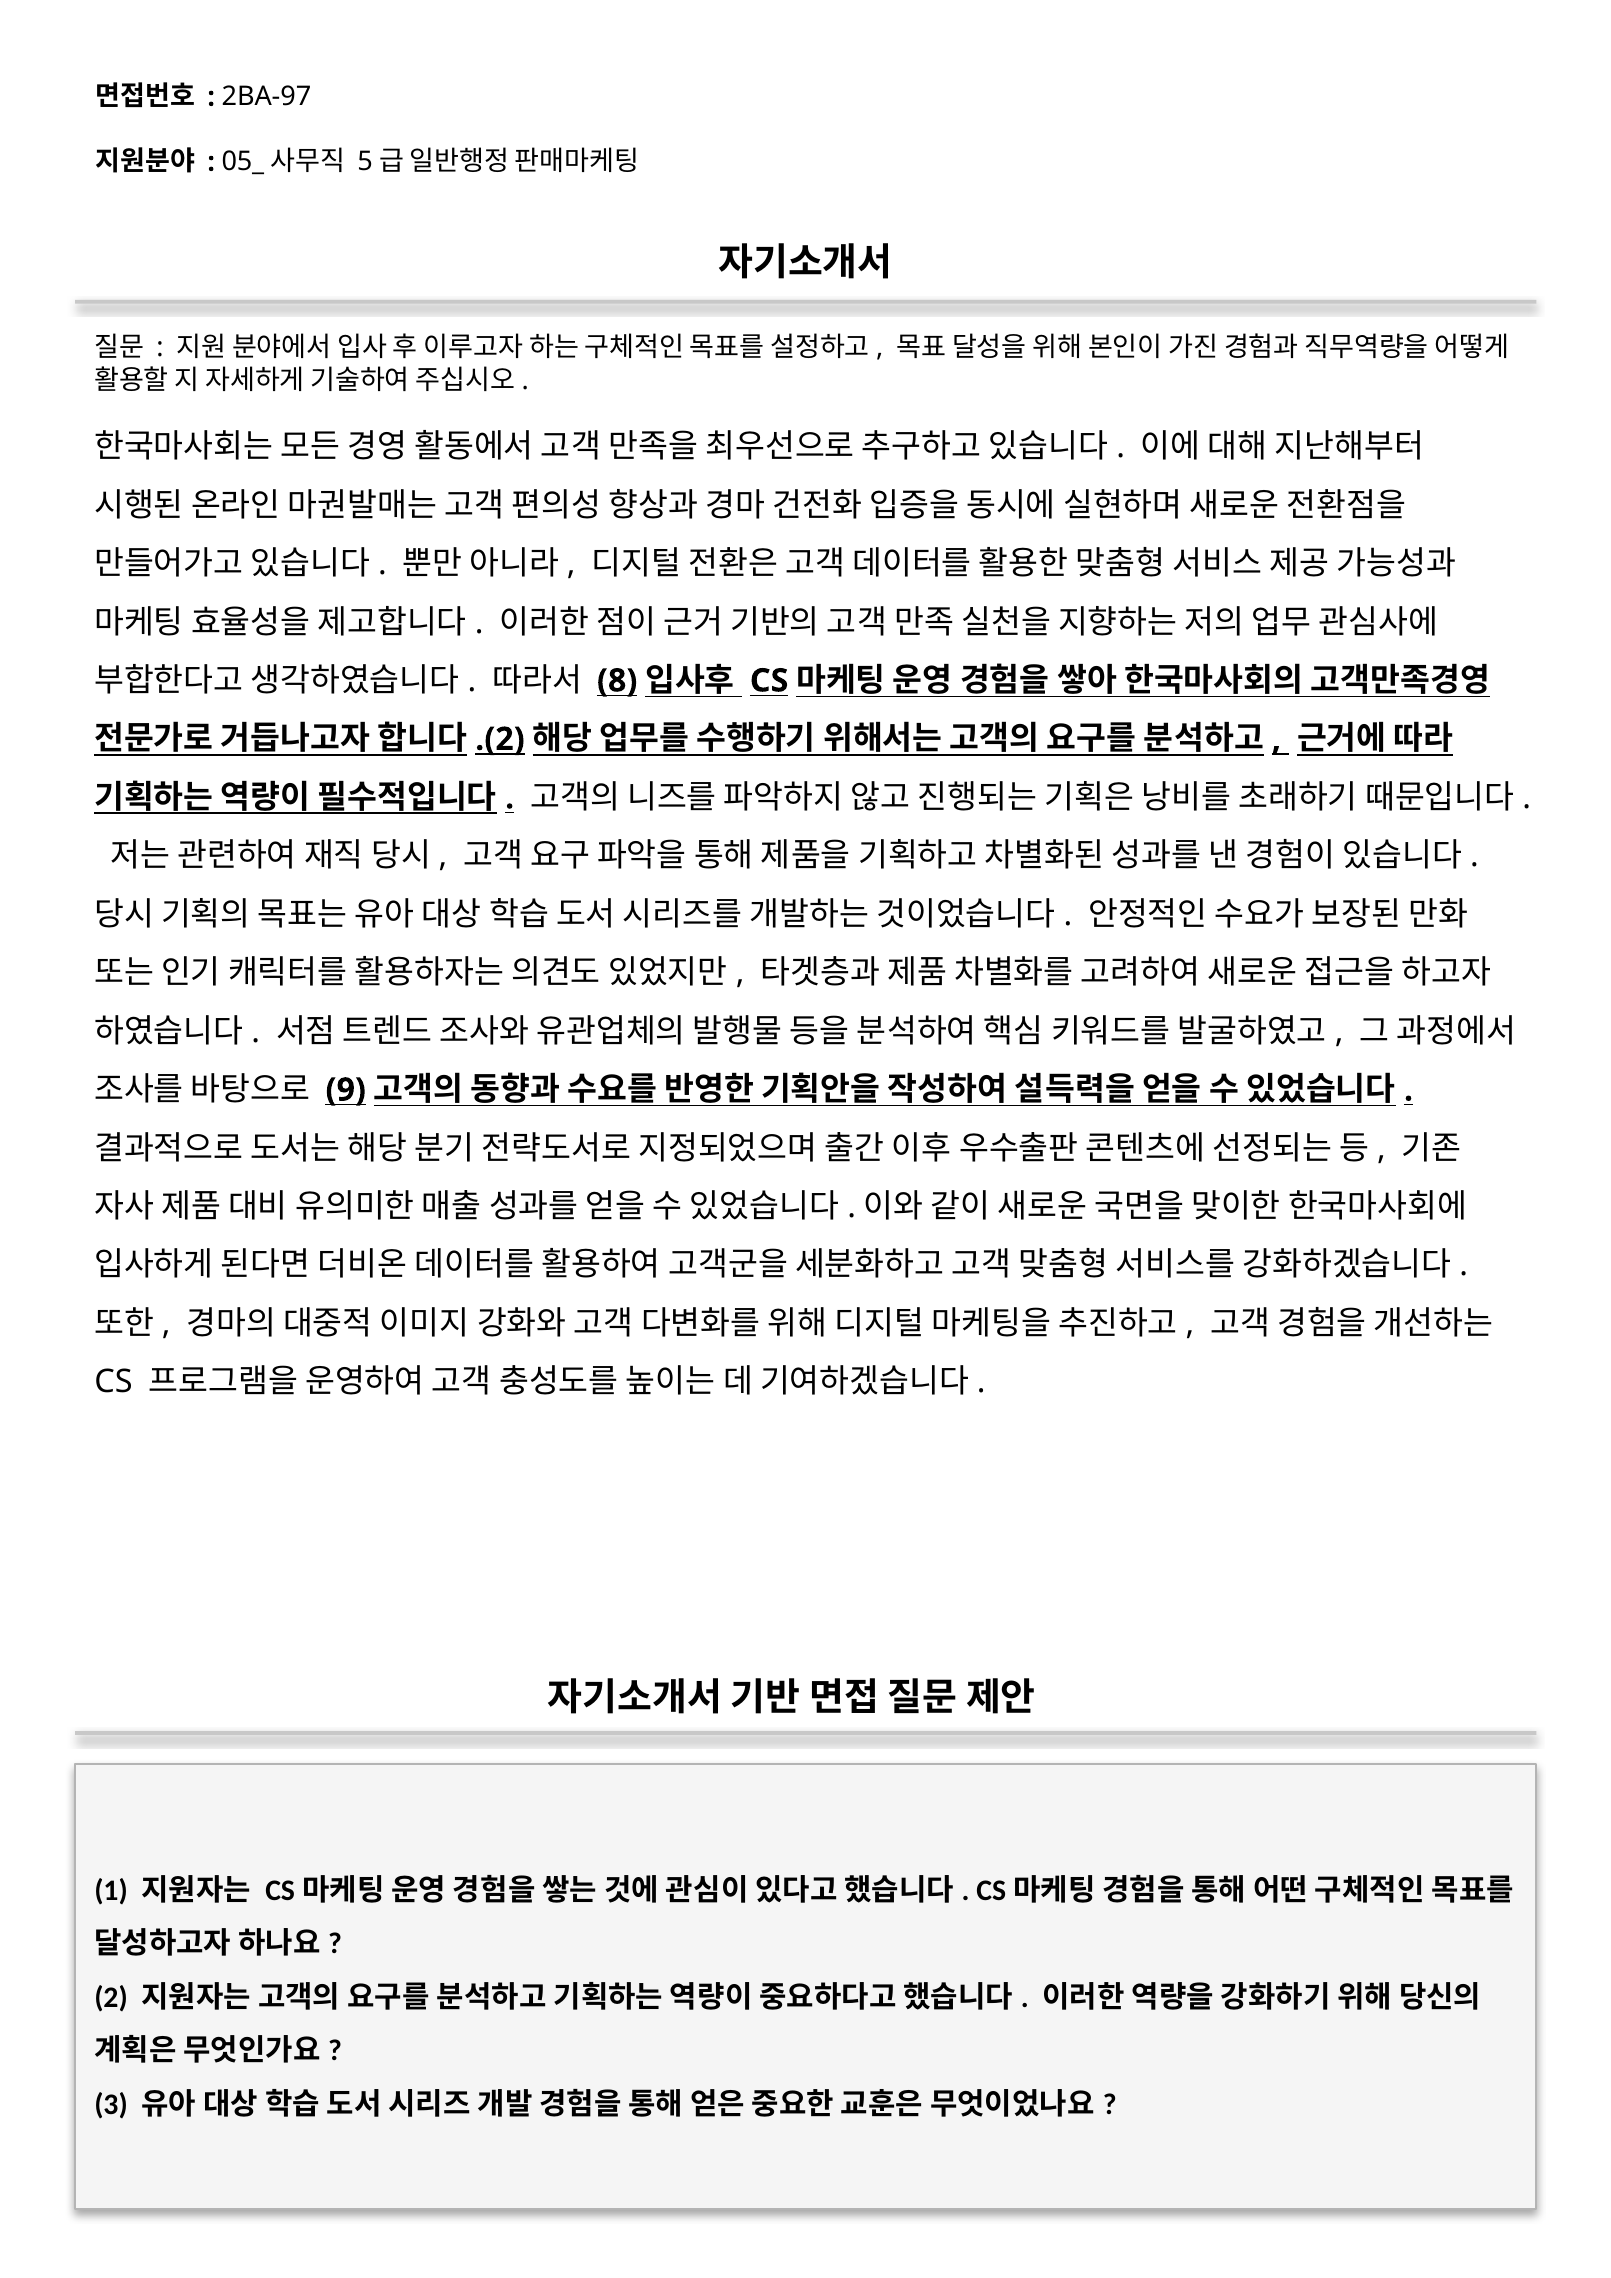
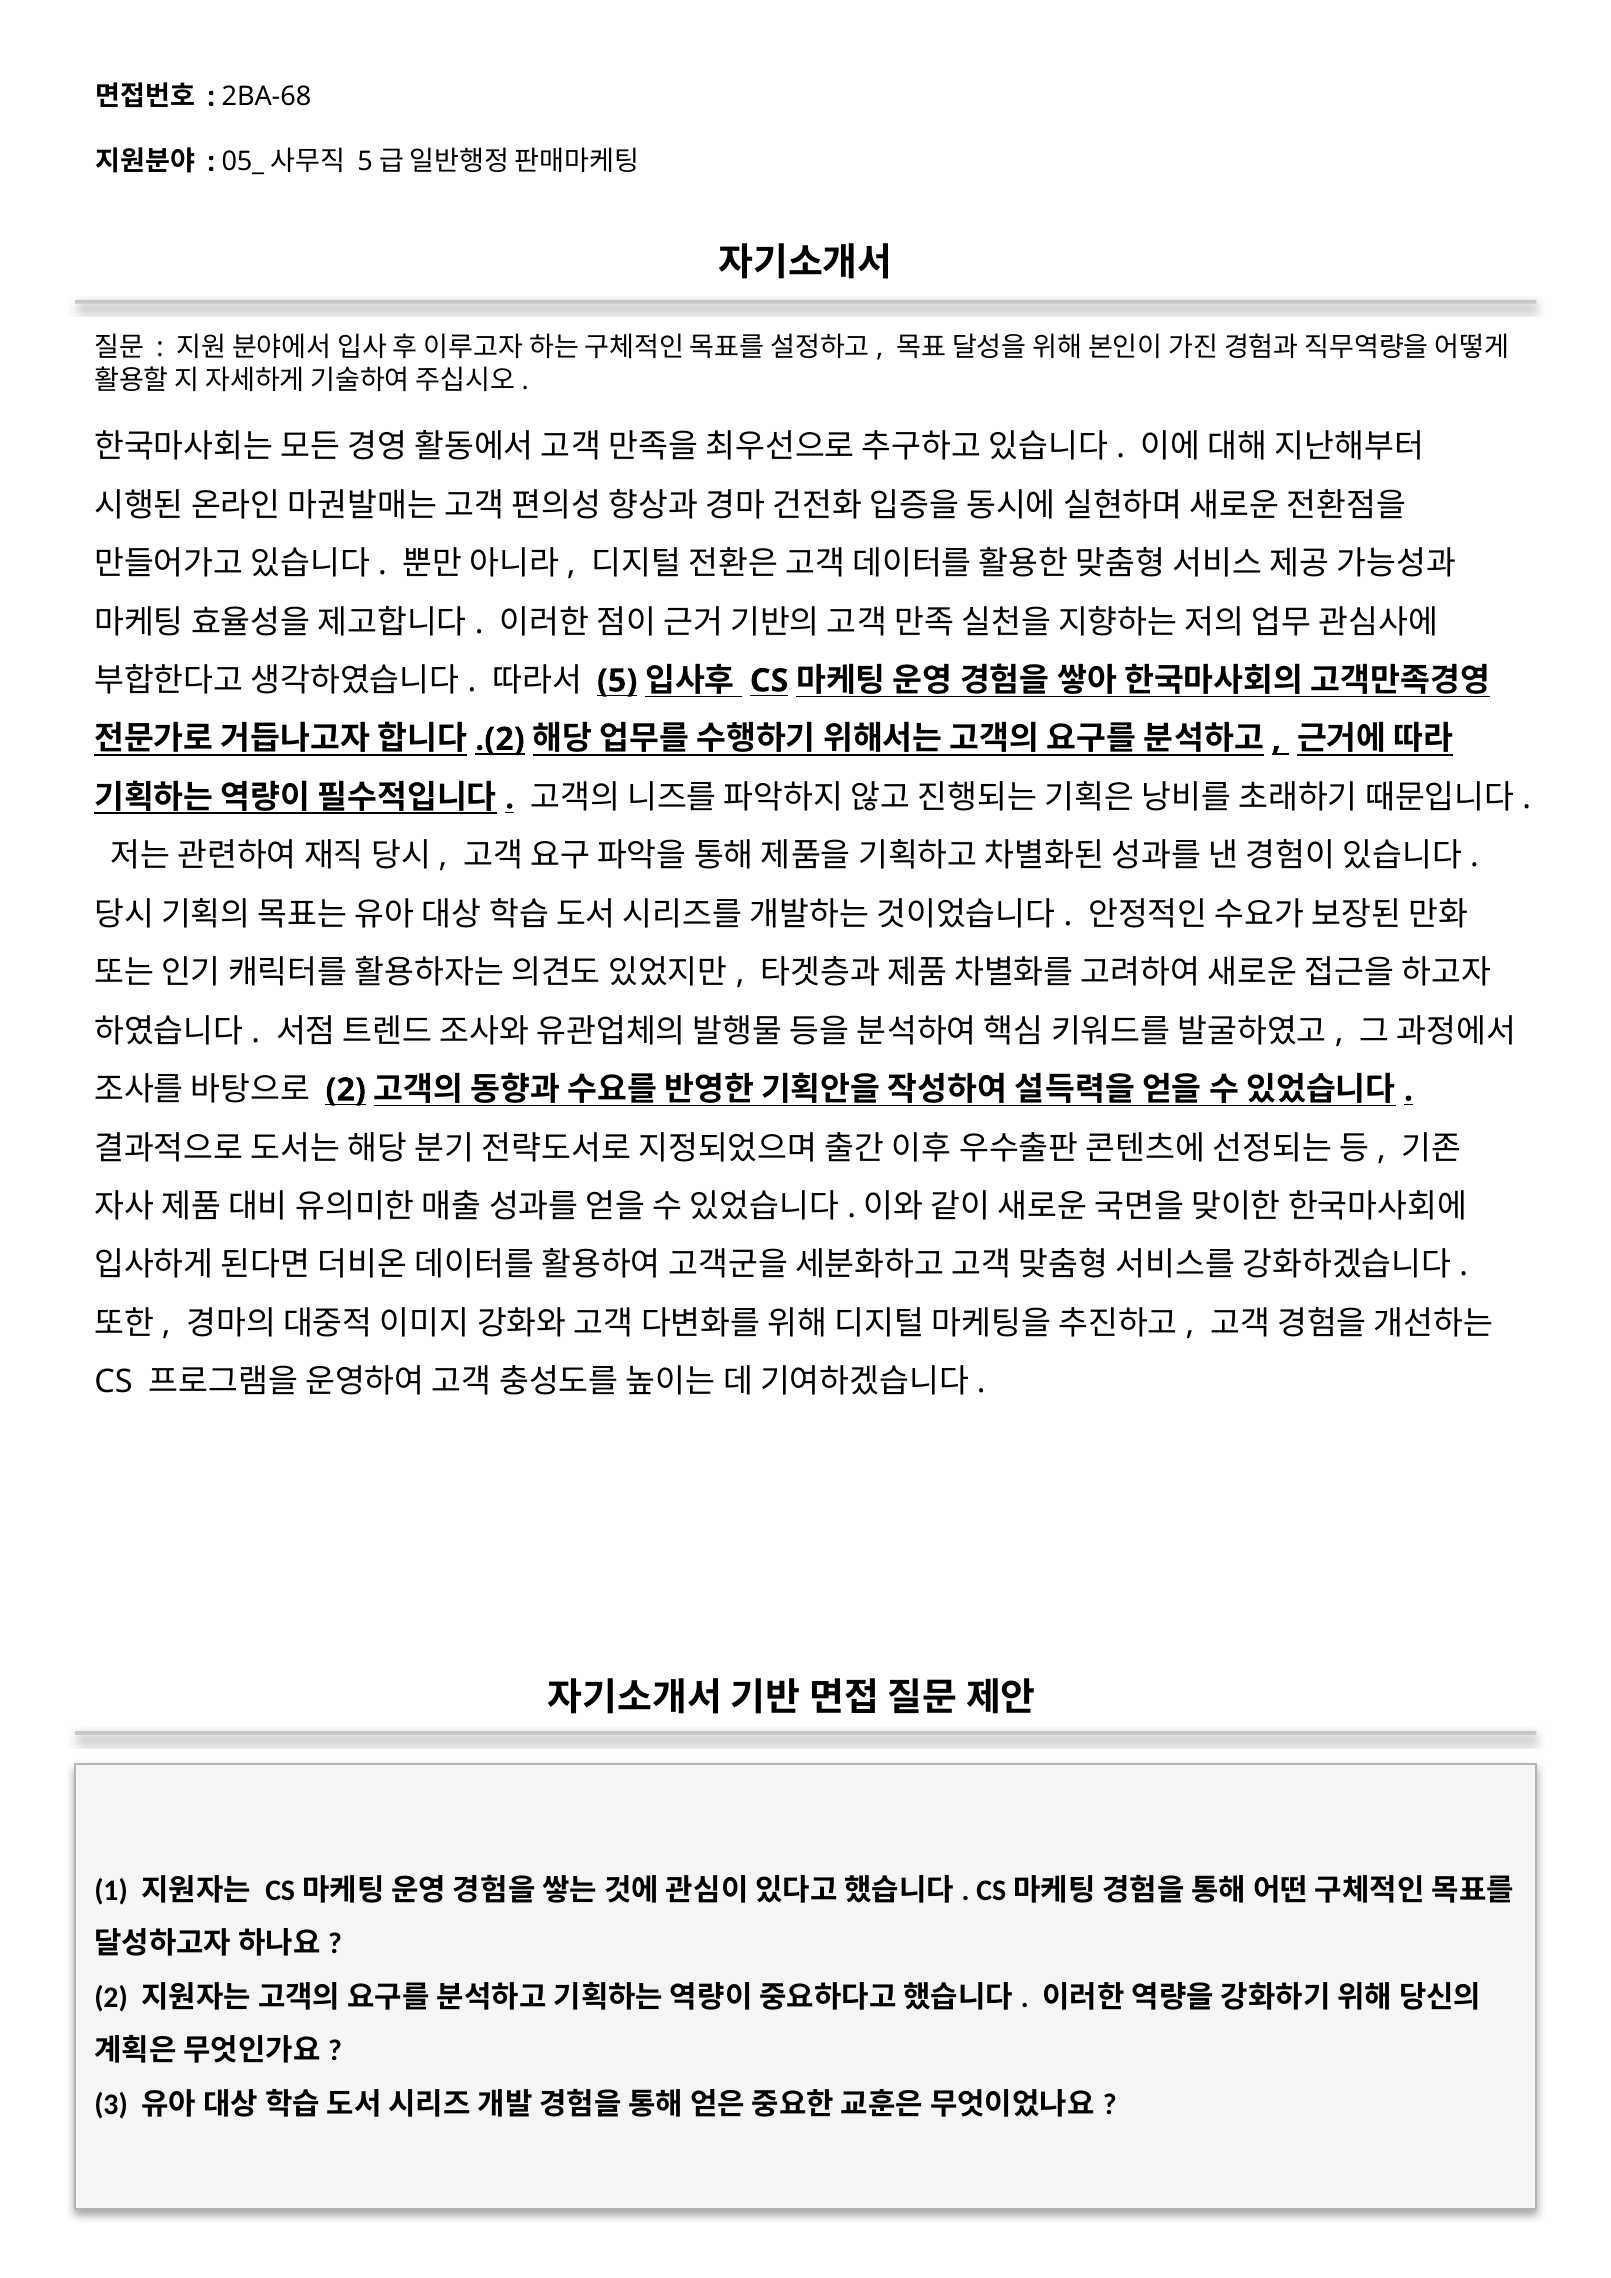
2BA-97: 2BA-97 -> 2BA-68 (266, 97)
8: 8 -> 5 (617, 681)
9: 9 -> 2 (346, 1090)
